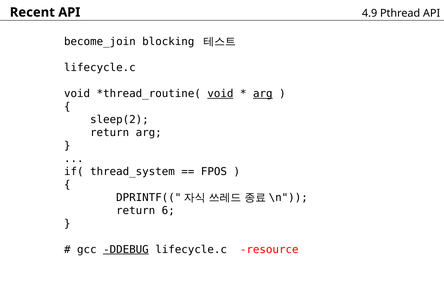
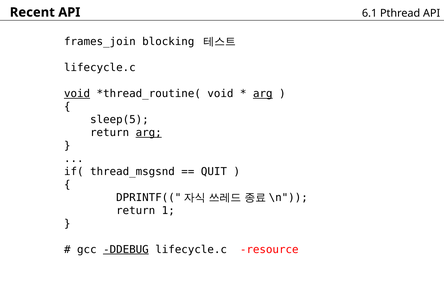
4.9: 4.9 -> 6.1 (370, 13)
become_join: become_join -> frames_join (100, 42)
void underline: none -> present (77, 94)
void underline: present -> none (220, 94)
sleep(2: sleep(2 -> sleep(5 (119, 119)
arg underline: none -> present (149, 132)
thread_system: thread_system -> thread_msgsnd (132, 171)
FPOS: FPOS -> QUIT (214, 171)
6: 6 -> 1 (168, 210)
